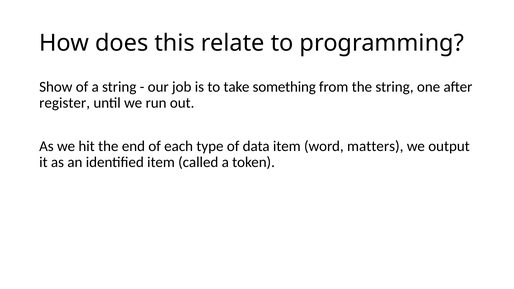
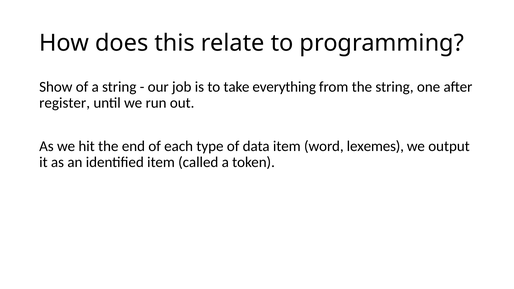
something: something -> everything (284, 87)
matters: matters -> lexemes (375, 146)
